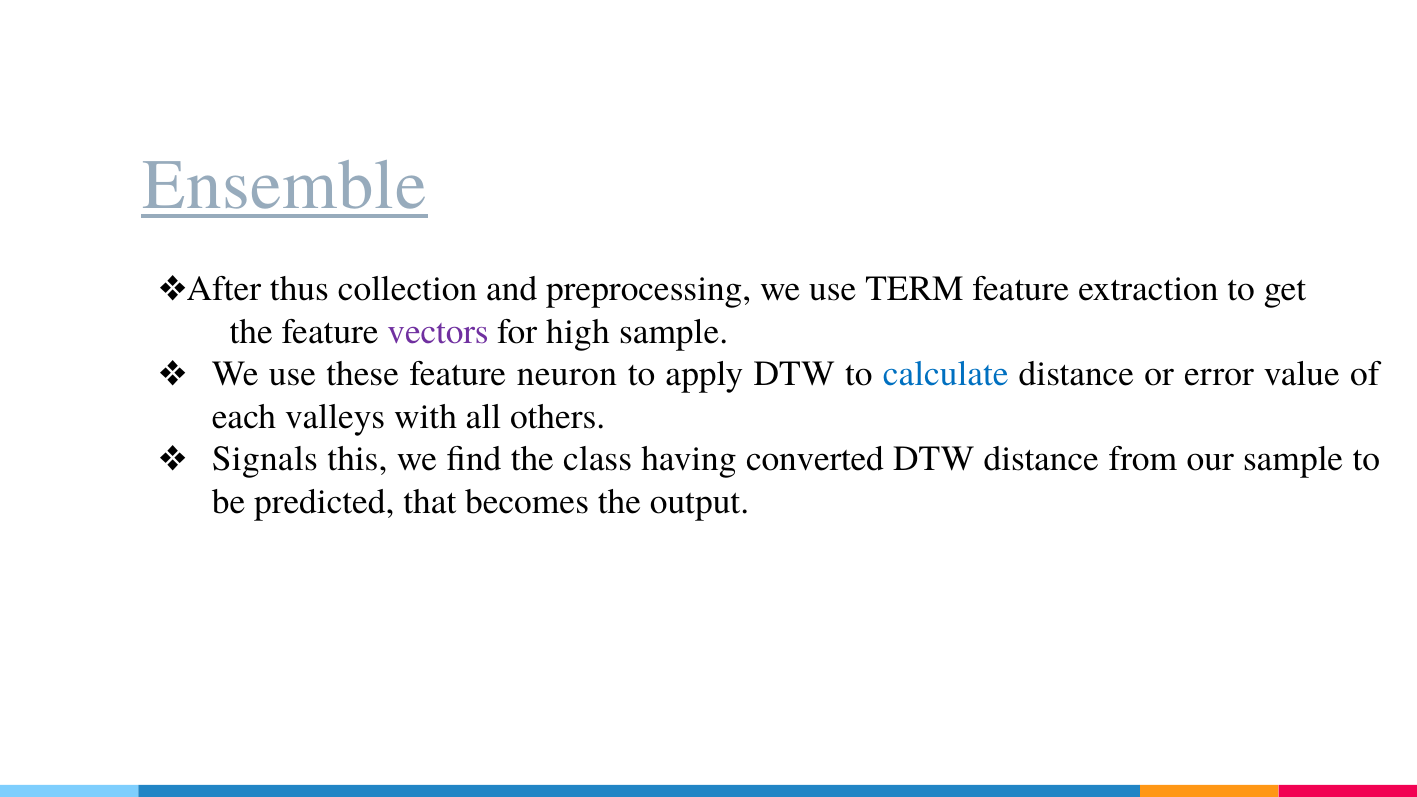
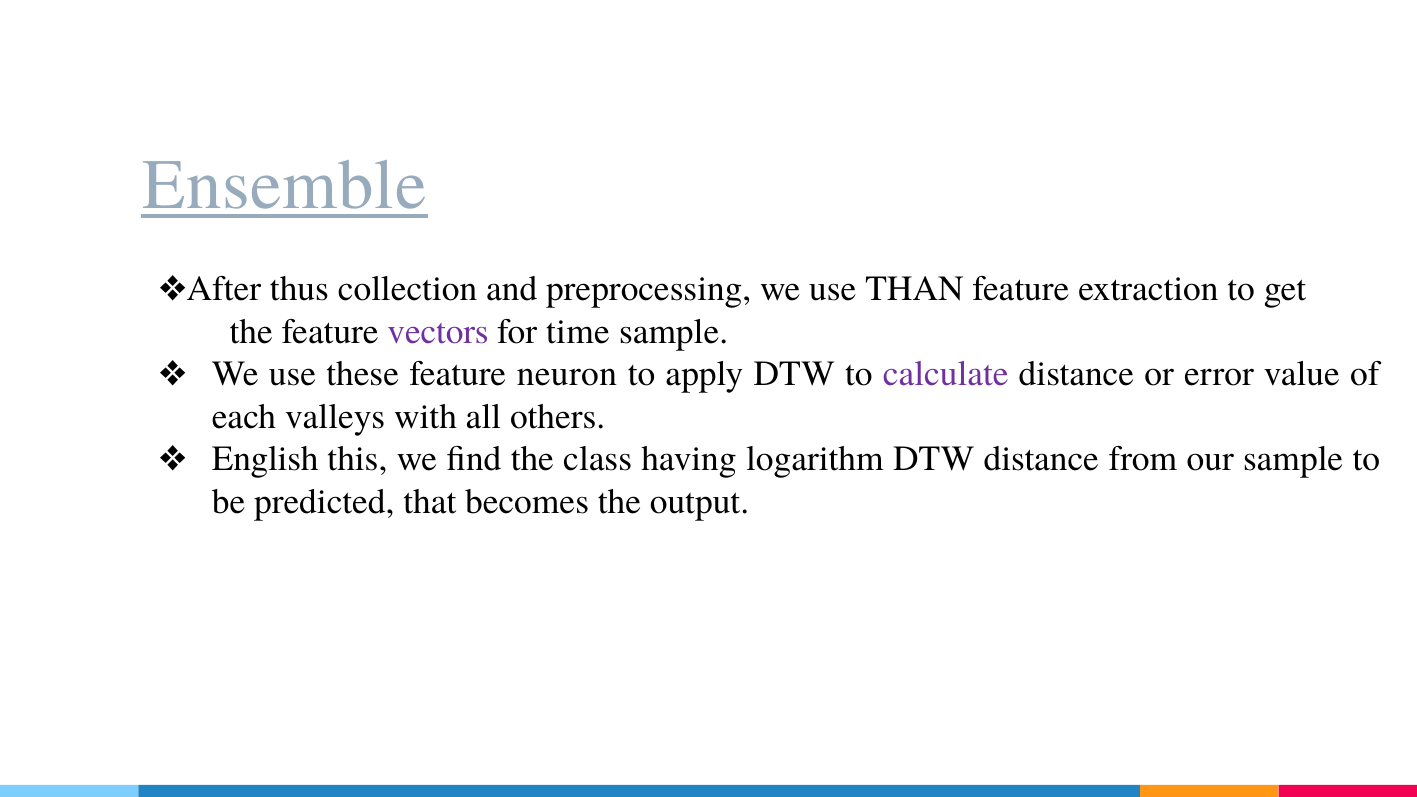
TERM: TERM -> THAN (915, 289)
high: high -> time (578, 332)
calculate colour: blue -> purple (946, 374)
Signals: Signals -> English (265, 459)
converted: converted -> logarithm (815, 459)
